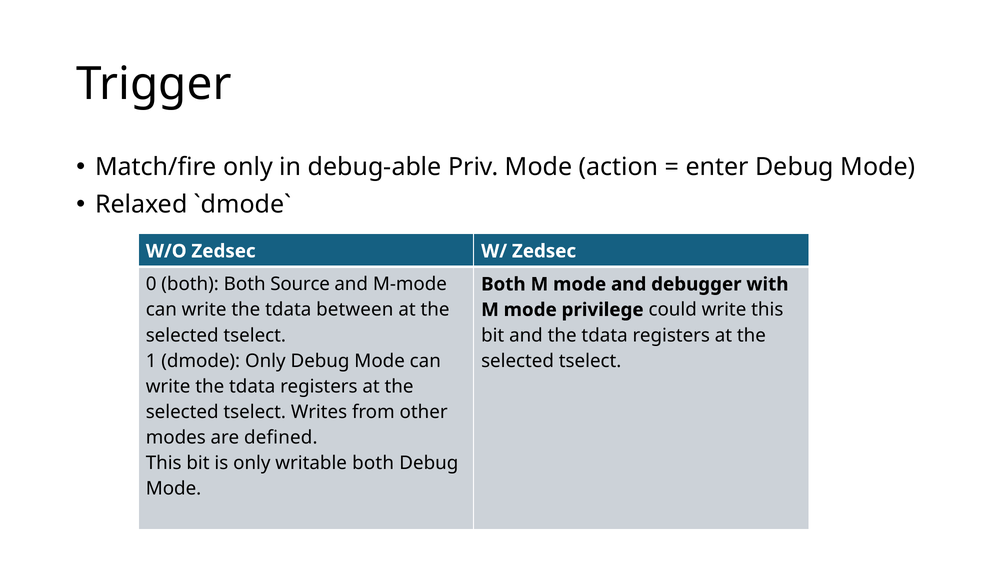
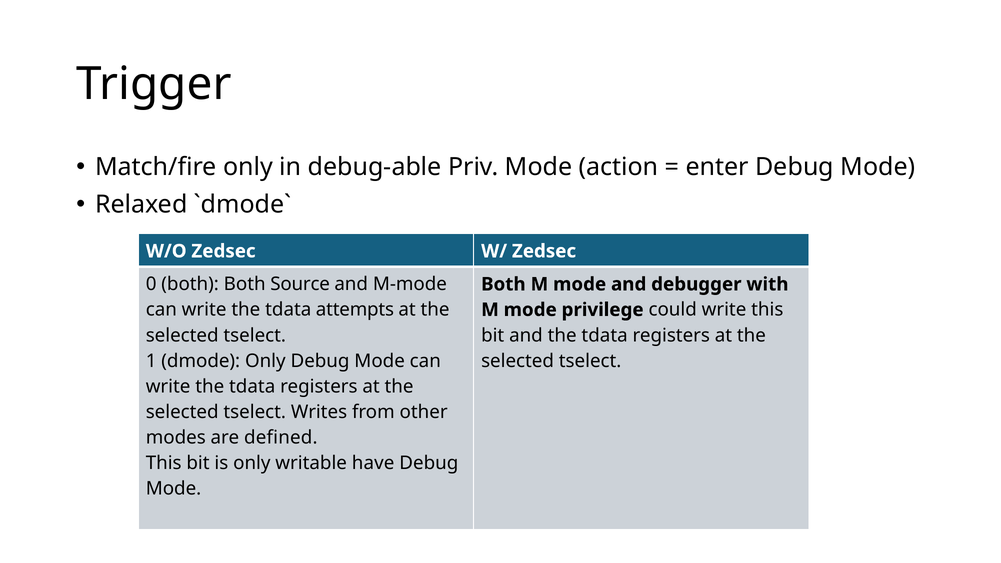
between: between -> attempts (355, 310)
writable both: both -> have (373, 463)
